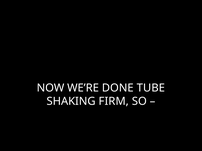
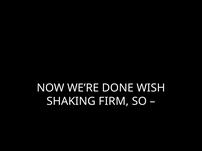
TUBE: TUBE -> WISH (151, 88)
